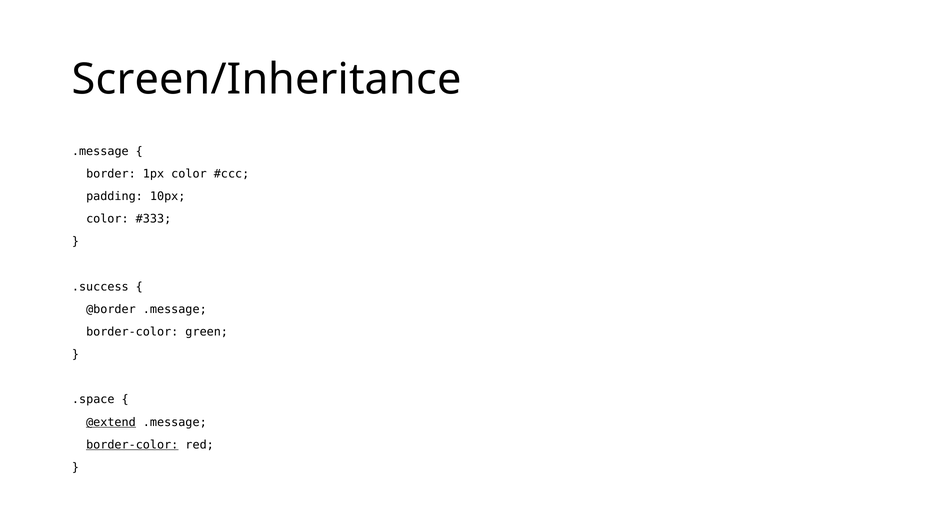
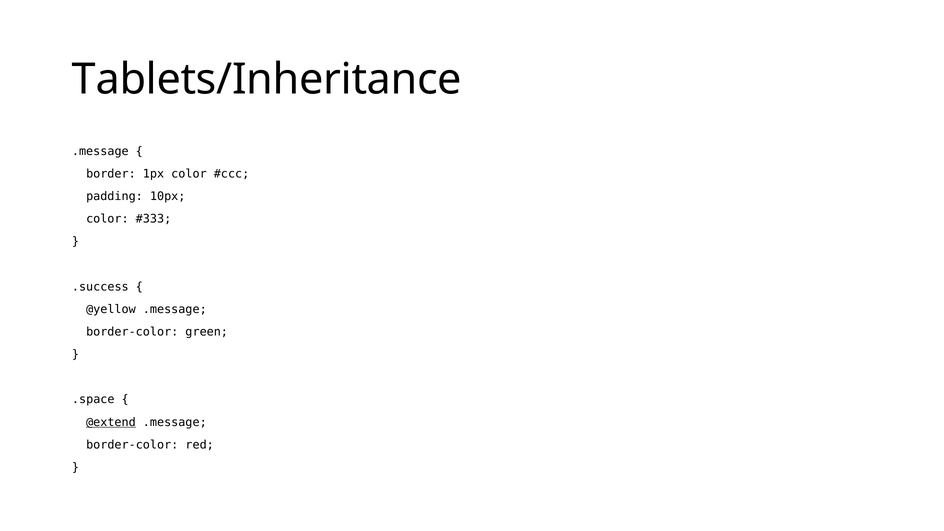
Screen/Inheritance: Screen/Inheritance -> Tablets/Inheritance (267, 79)
@border: @border -> @yellow (111, 309)
border-color underline: present -> none (132, 445)
